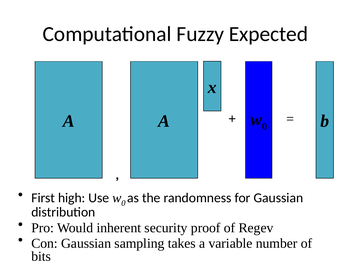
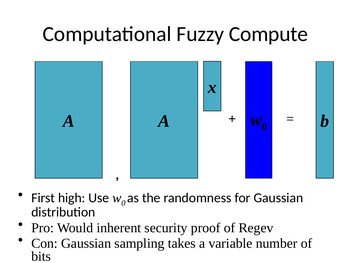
Expected: Expected -> Compute (268, 34)
